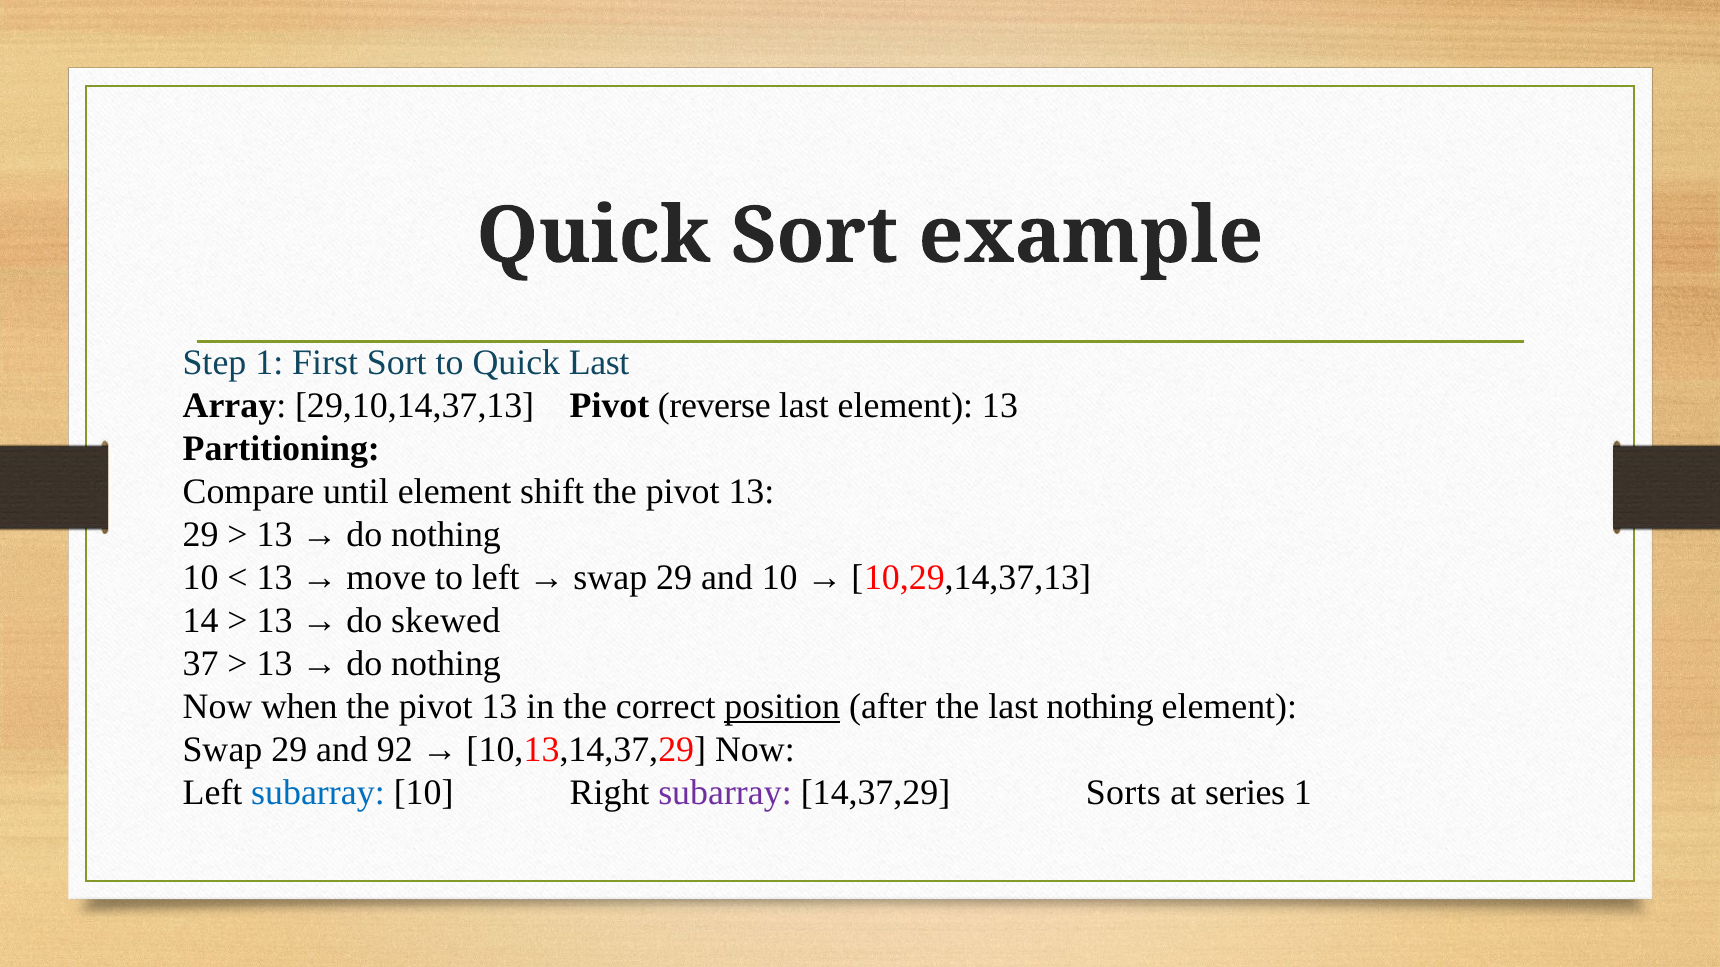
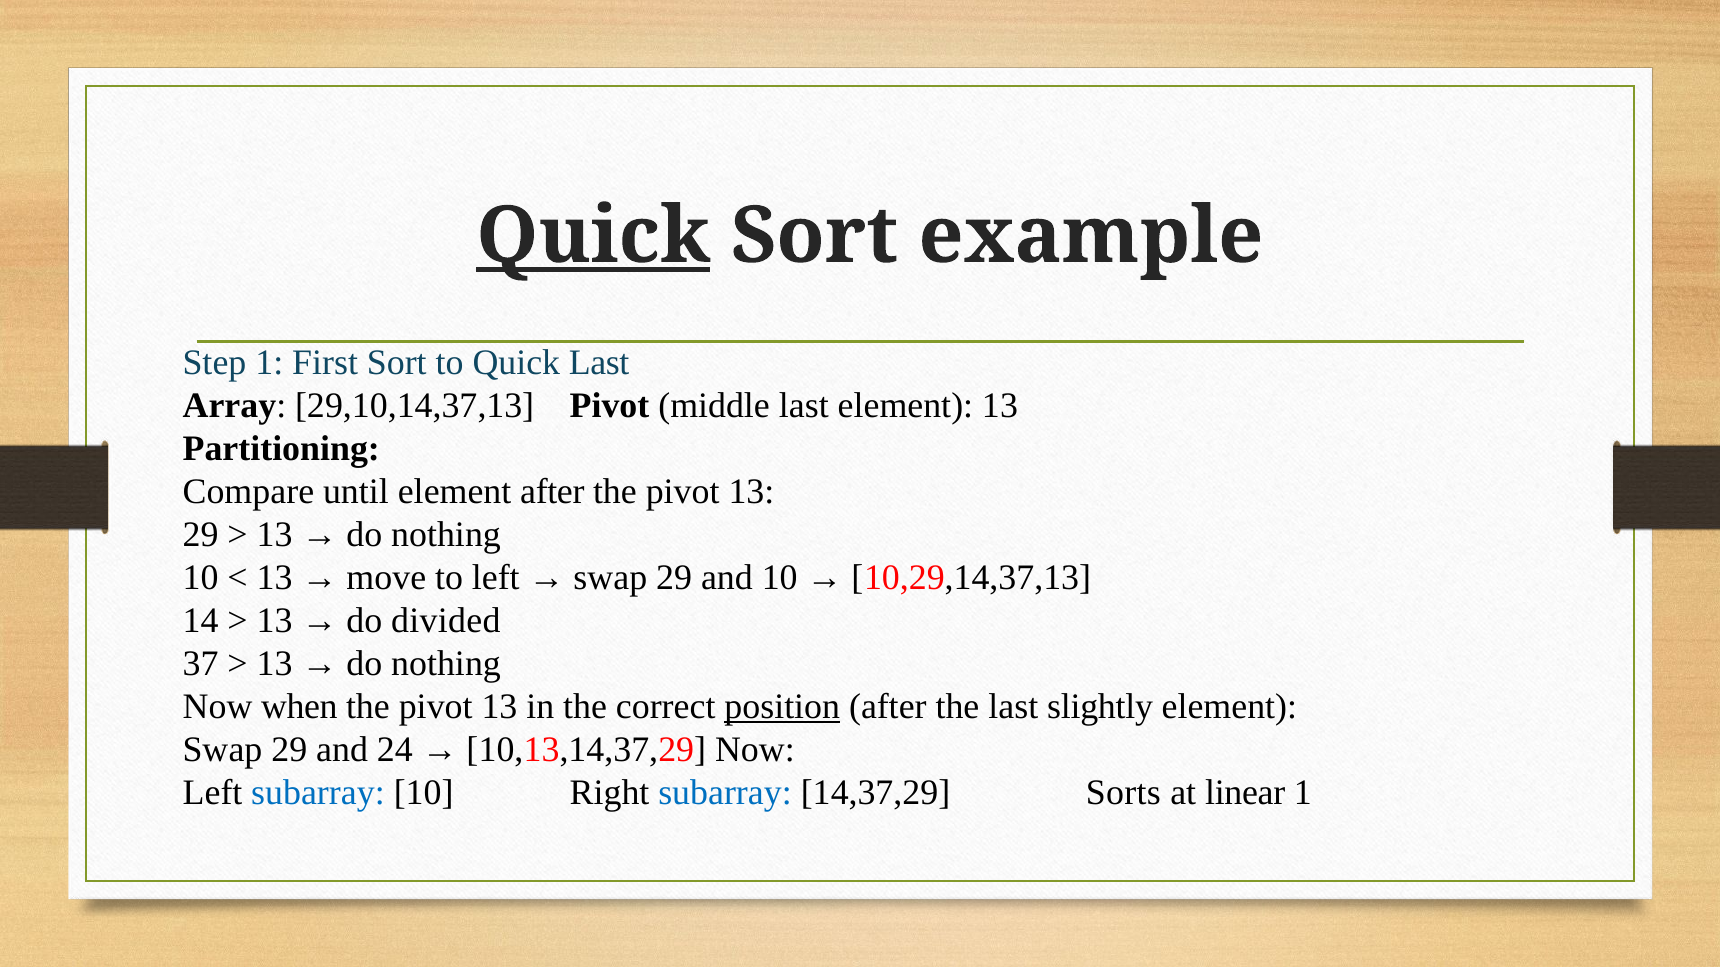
Quick underline: none -> present (593, 236)
reverse: reverse -> middle (714, 406)
element shift: shift -> after (552, 492)
skewed: skewed -> divided (446, 621)
last nothing: nothing -> slightly (1100, 707)
92: 92 -> 24 (395, 750)
subarray colour: purple -> blue (725, 793)
series: series -> linear (1245, 793)
